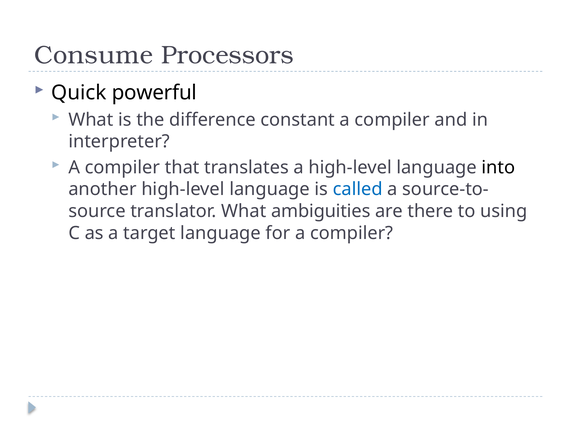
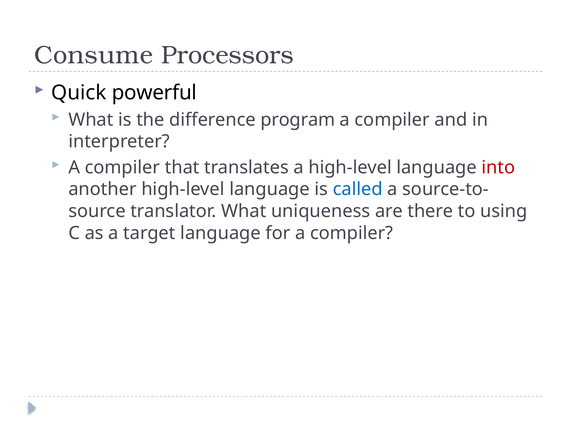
constant: constant -> program (298, 120)
into colour: black -> red (498, 168)
ambiguities: ambiguities -> uniqueness (321, 211)
